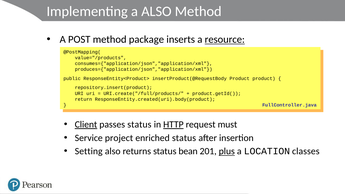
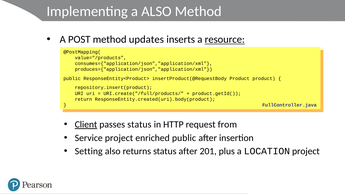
package: package -> updates (146, 40)
HTTP underline: present -> none (173, 125)
must: must -> from (227, 125)
enriched status: status -> public (184, 138)
status bean: bean -> after (188, 151)
plus underline: present -> none (227, 151)
LOCATION classes: classes -> project (306, 151)
